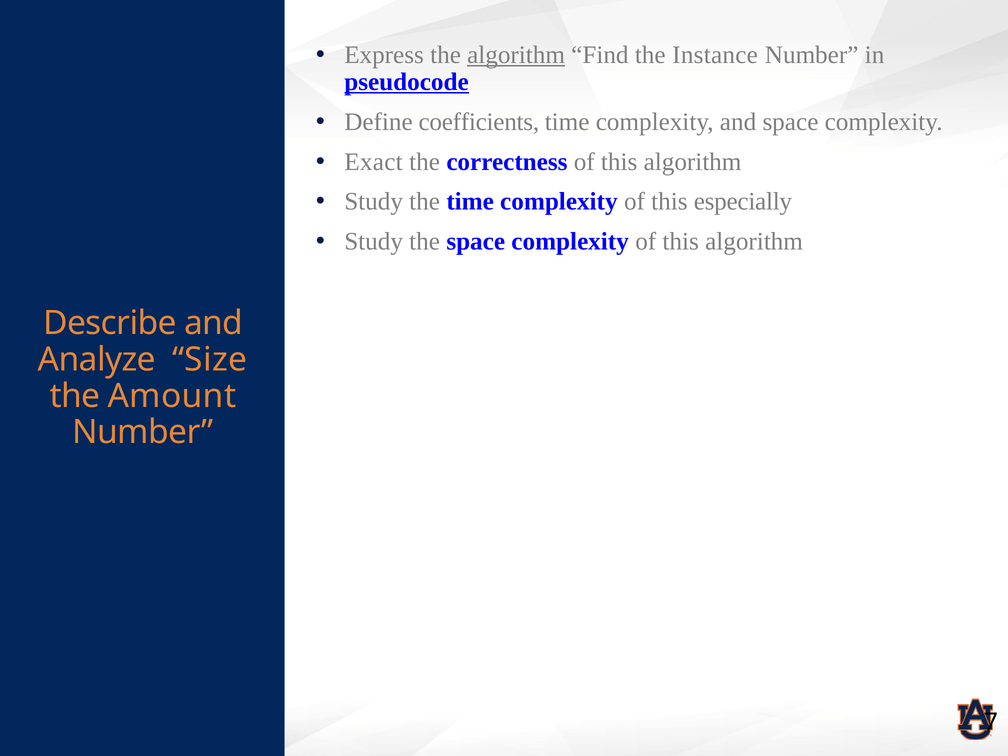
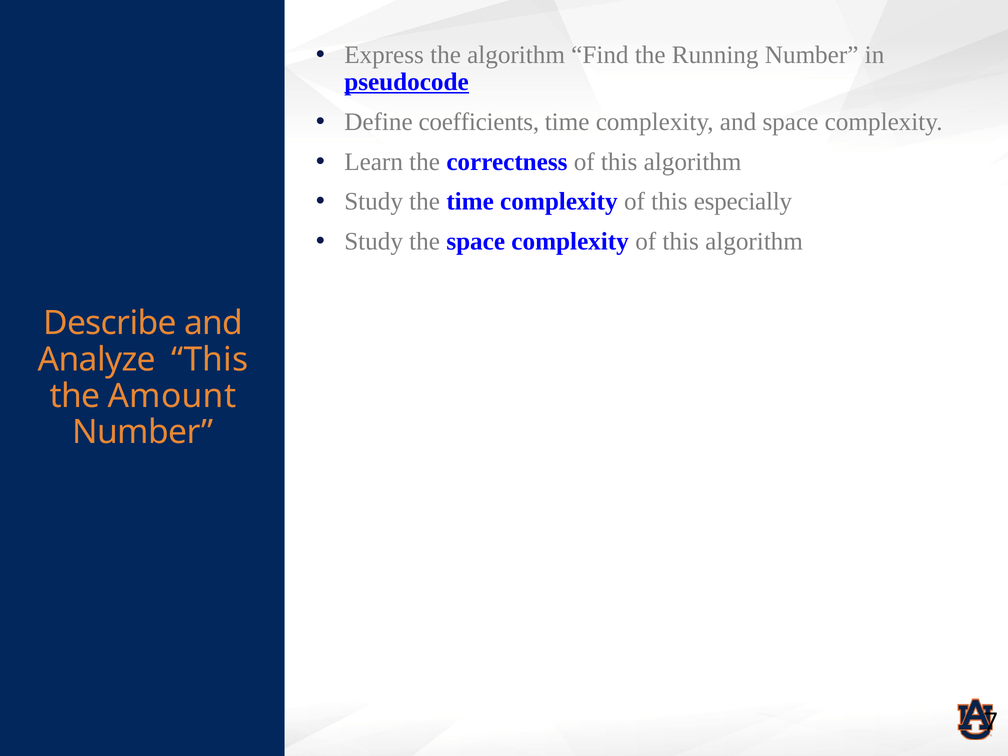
algorithm underline: present -> none (516, 55)
Instance: Instance -> Running (715, 55)
Exact: Exact -> Learn (374, 162)
Analyze Size: Size -> This (210, 360)
